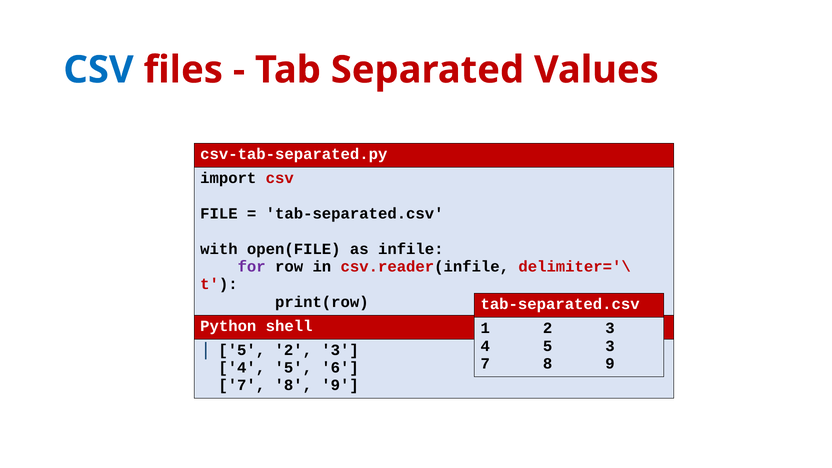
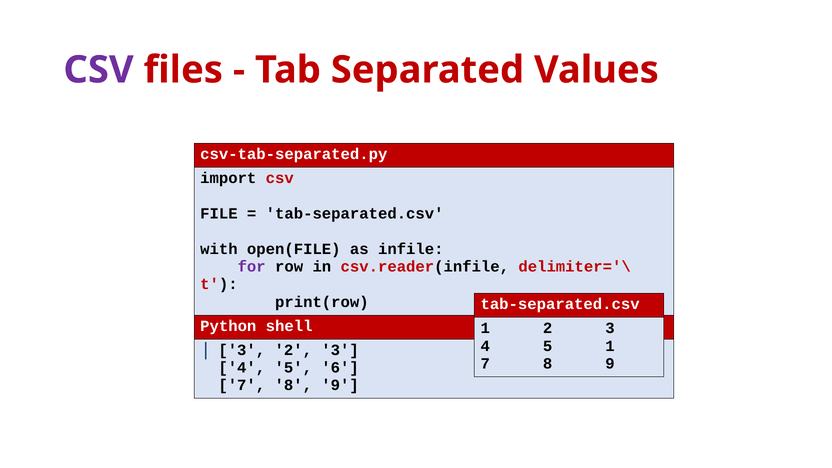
CSV colour: blue -> purple (99, 70)
5 3: 3 -> 1 (610, 346)
5: 5 -> 3 (242, 350)
